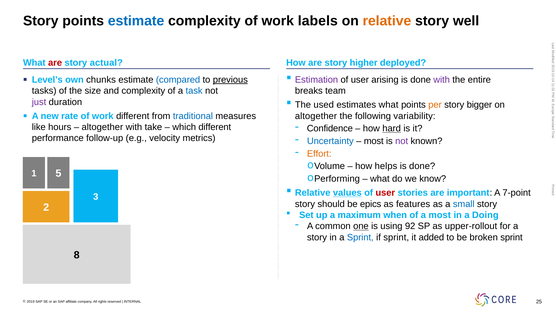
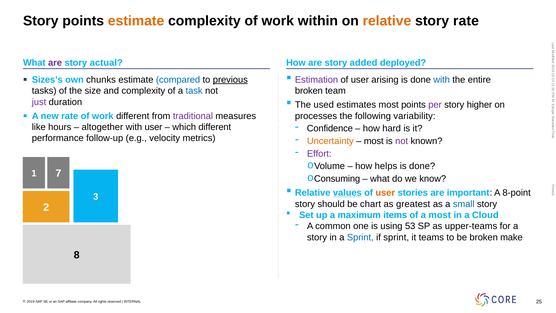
estimate colour: blue -> orange (136, 21)
labels: labels -> within (318, 21)
story well: well -> rate (466, 21)
are colour: red -> purple (55, 63)
higher: higher -> added (364, 63)
Level’s: Level’s -> Sizes’s (47, 80)
with colour: purple -> blue (442, 80)
breaks: breaks -> broken (309, 91)
estimates what: what -> most (389, 105)
per colour: orange -> purple (435, 105)
bigger: bigger -> higher (479, 105)
traditional colour: blue -> purple (193, 116)
altogether: altogether -> processes (316, 116)
with take: take -> user (153, 127)
hard underline: present -> none (392, 128)
Uncertainty colour: blue -> orange (330, 141)
Effort colour: orange -> purple (319, 154)
5: 5 -> 7 (58, 173)
Performing: Performing -> Consuming (337, 179)
user colour: red -> orange (385, 193)
7-point: 7-point -> 8-point (517, 193)
epics: epics -> chart (371, 204)
features: features -> greatest (413, 204)
when: when -> items (395, 215)
Doing: Doing -> Cloud (485, 215)
one underline: present -> none (361, 226)
92: 92 -> 53 (410, 226)
upper-rollout: upper-rollout -> upper-teams (471, 226)
added: added -> teams (431, 237)
broken sprint: sprint -> make (511, 237)
